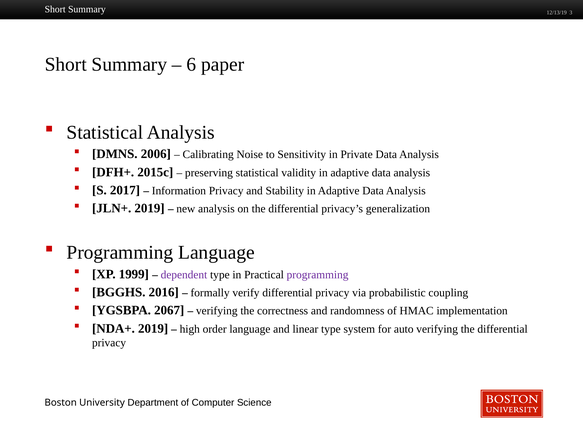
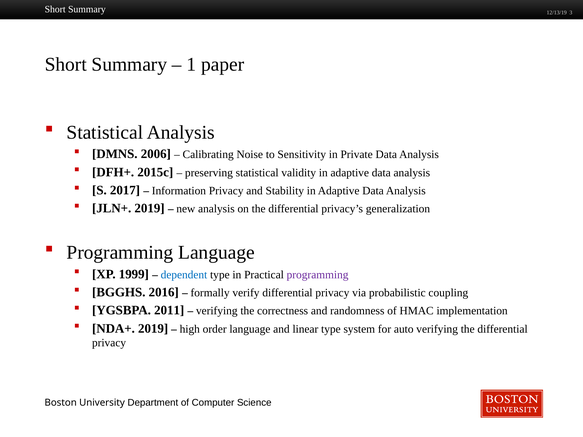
6: 6 -> 1 (191, 65)
dependent colour: purple -> blue (184, 275)
2067: 2067 -> 2011 (169, 311)
